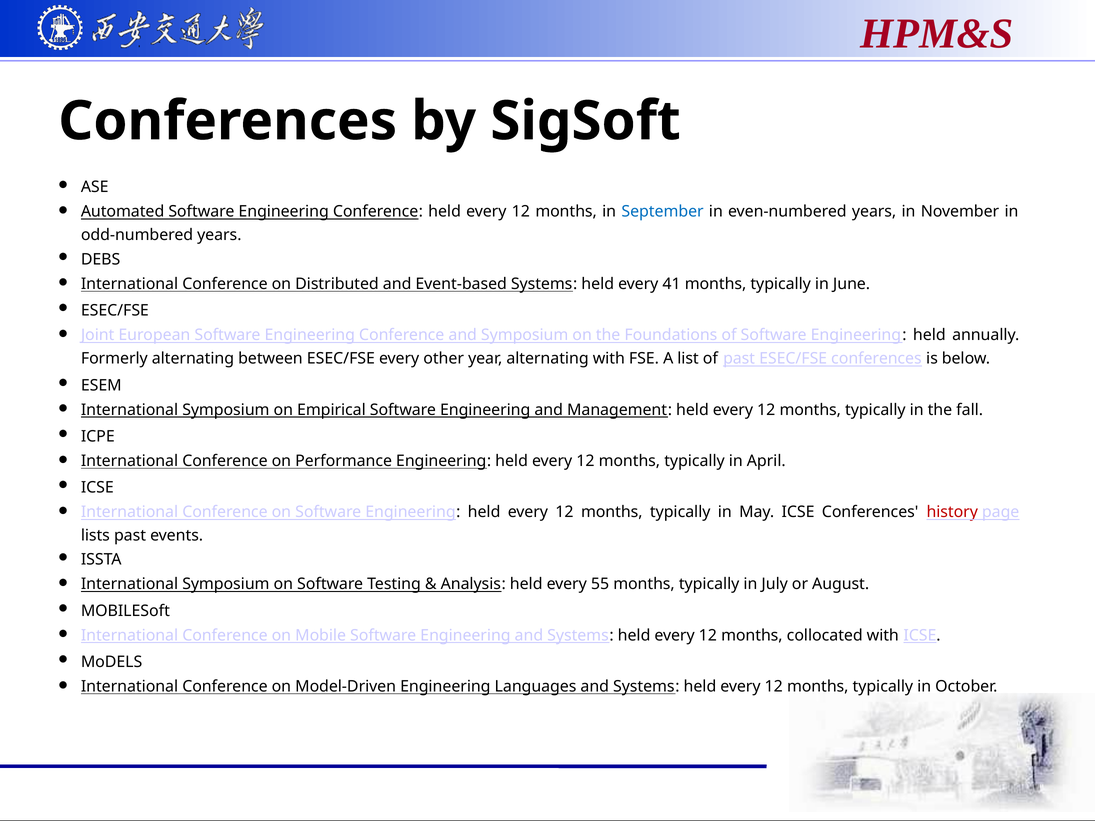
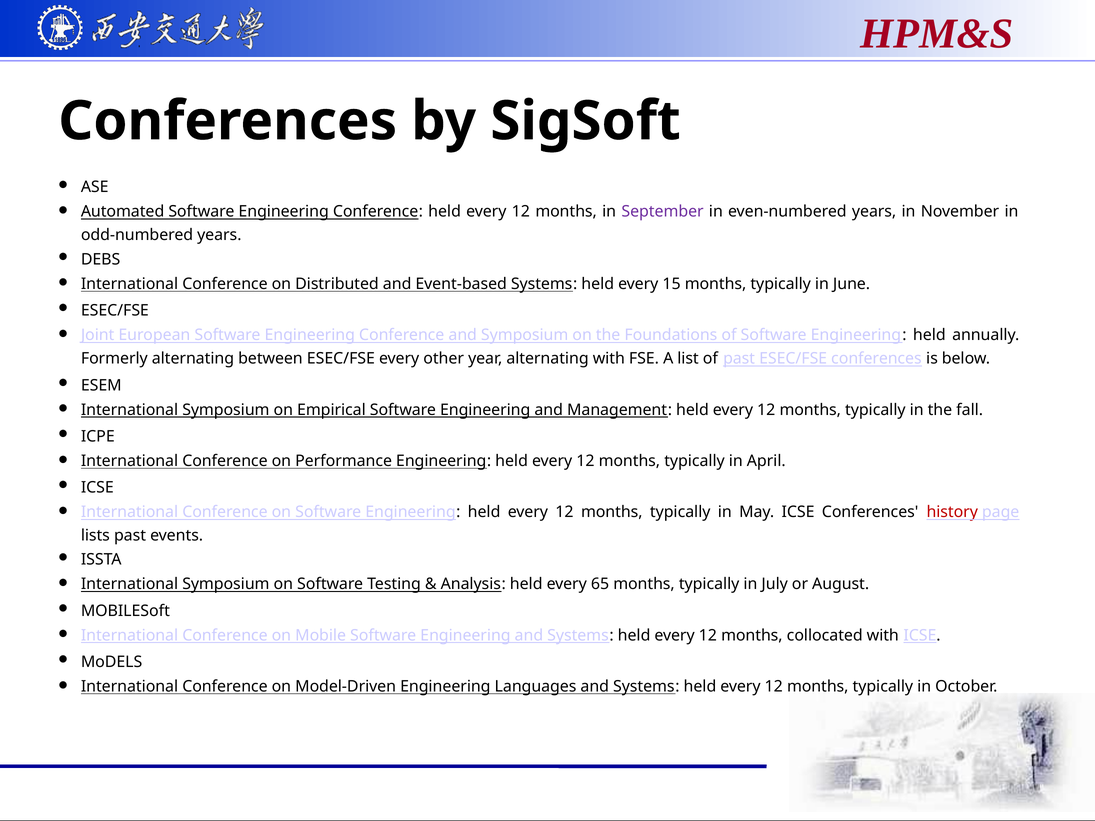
September colour: blue -> purple (663, 212)
41: 41 -> 15 (672, 284)
55: 55 -> 65 (600, 584)
